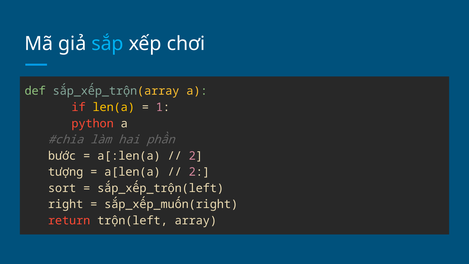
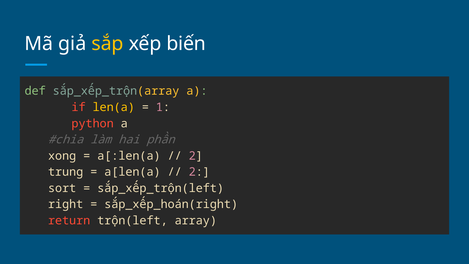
sắp colour: light blue -> yellow (108, 44)
chơi: chơi -> biến (186, 44)
bước: bước -> xong (62, 156)
tượng: tượng -> trung (66, 172)
sắp_xếp_muốn(right: sắp_xếp_muốn(right -> sắp_xếp_hoán(right (171, 204)
